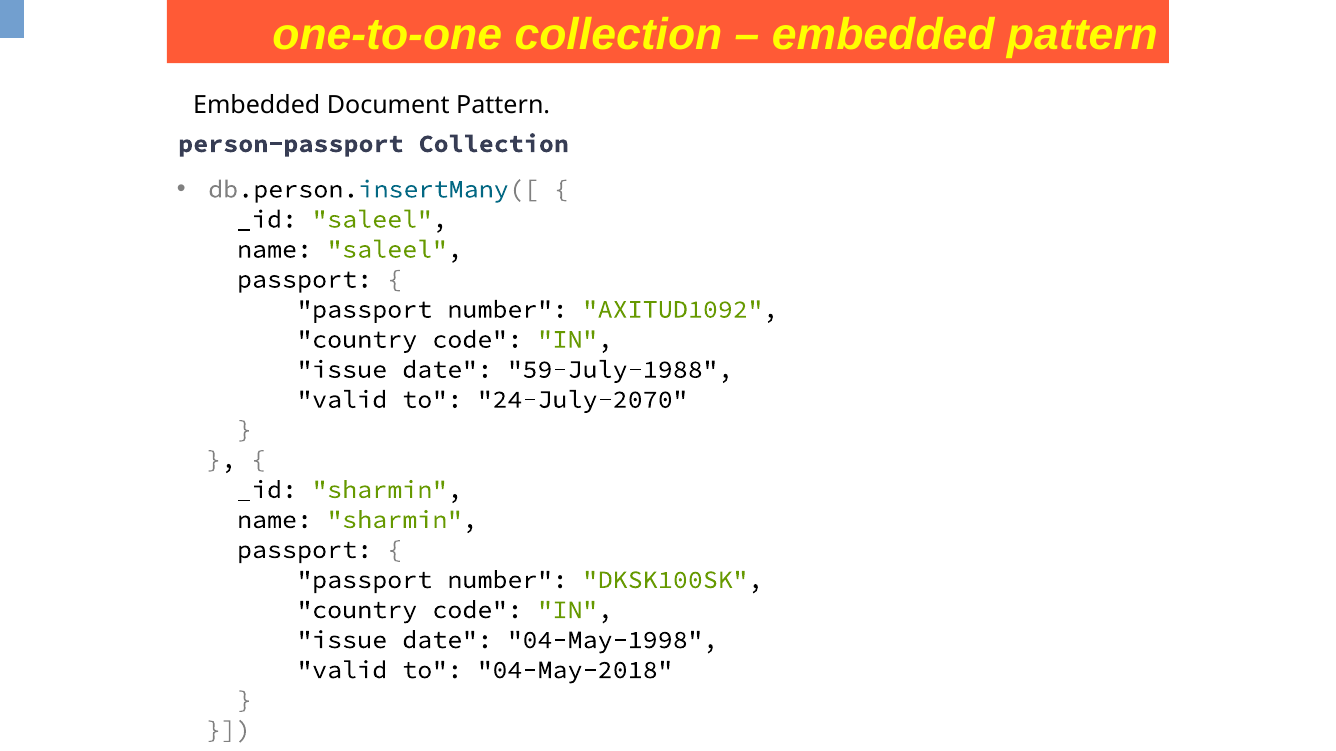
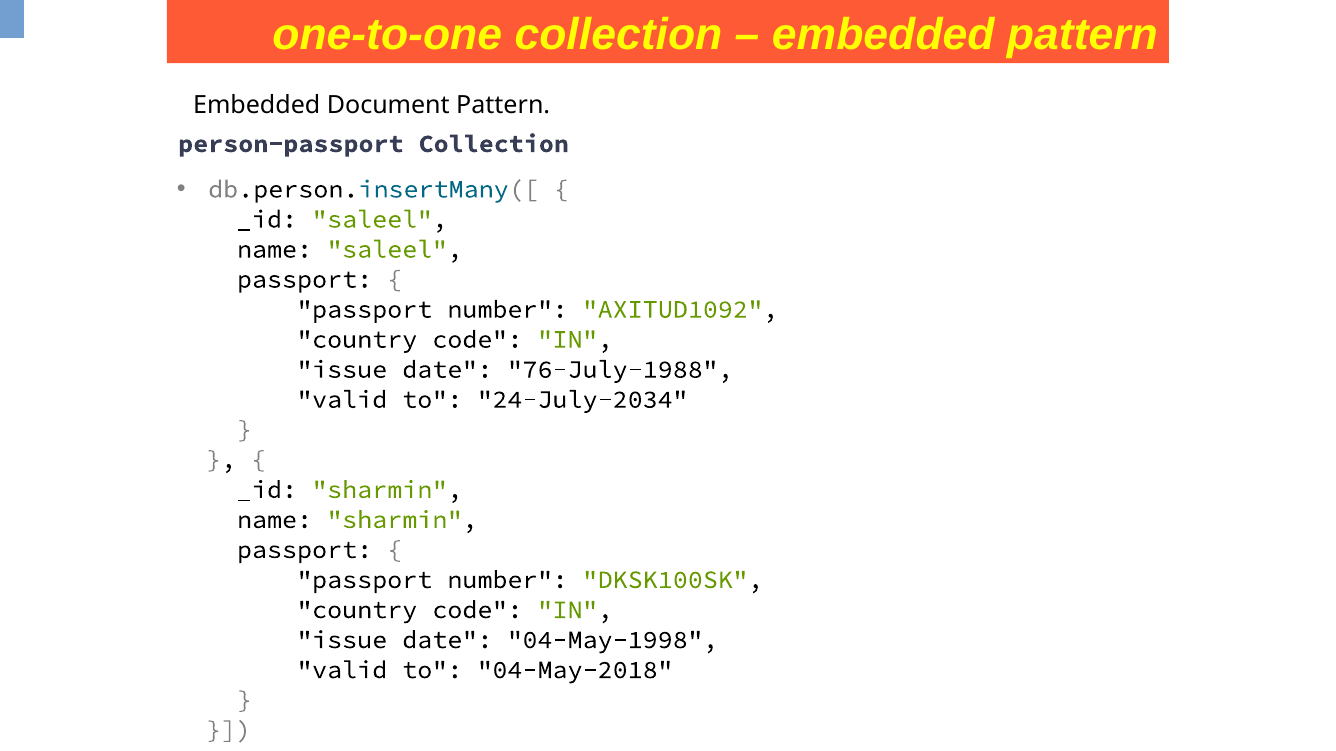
59-July-1988: 59-July-1988 -> 76-July-1988 (620, 370)
24-July-2070: 24-July-2070 -> 24-July-2034 (583, 400)
